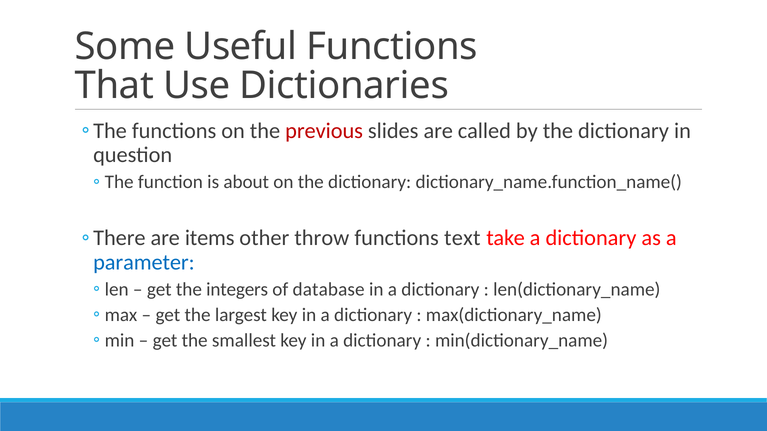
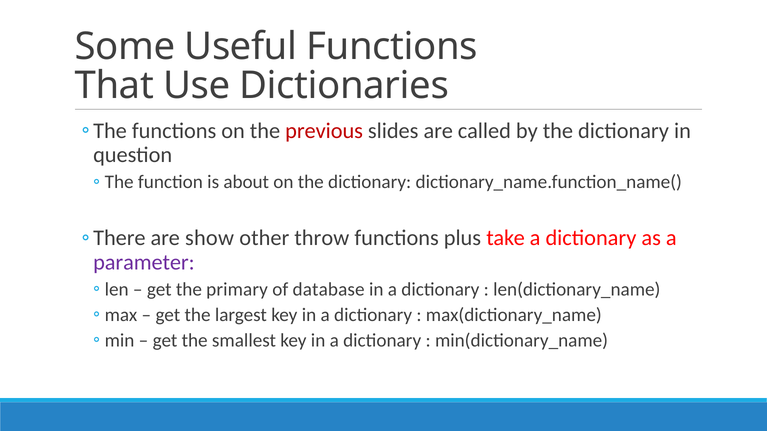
items: items -> show (210, 238)
text: text -> plus (462, 238)
parameter colour: blue -> purple (144, 262)
integers: integers -> primary (237, 290)
